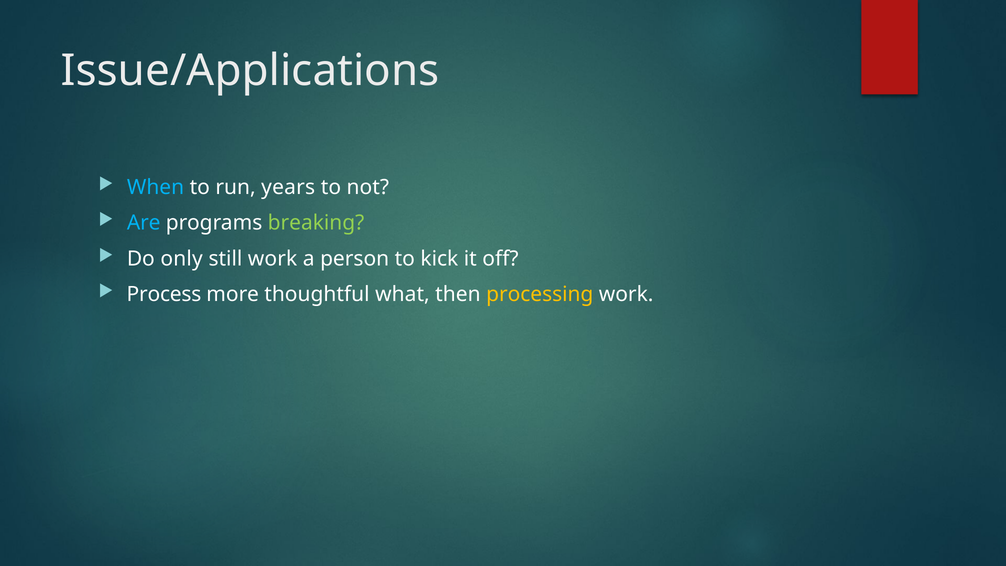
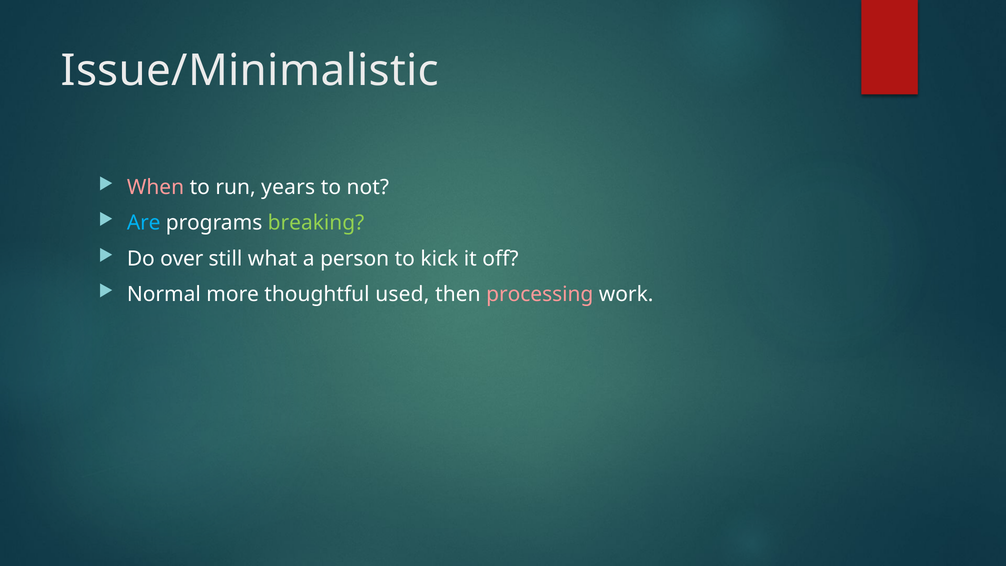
Issue/Applications: Issue/Applications -> Issue/Minimalistic (250, 71)
When colour: light blue -> pink (156, 187)
only: only -> over (182, 259)
still work: work -> what (273, 259)
Process: Process -> Normal (164, 294)
what: what -> used (402, 294)
processing colour: yellow -> pink (540, 294)
